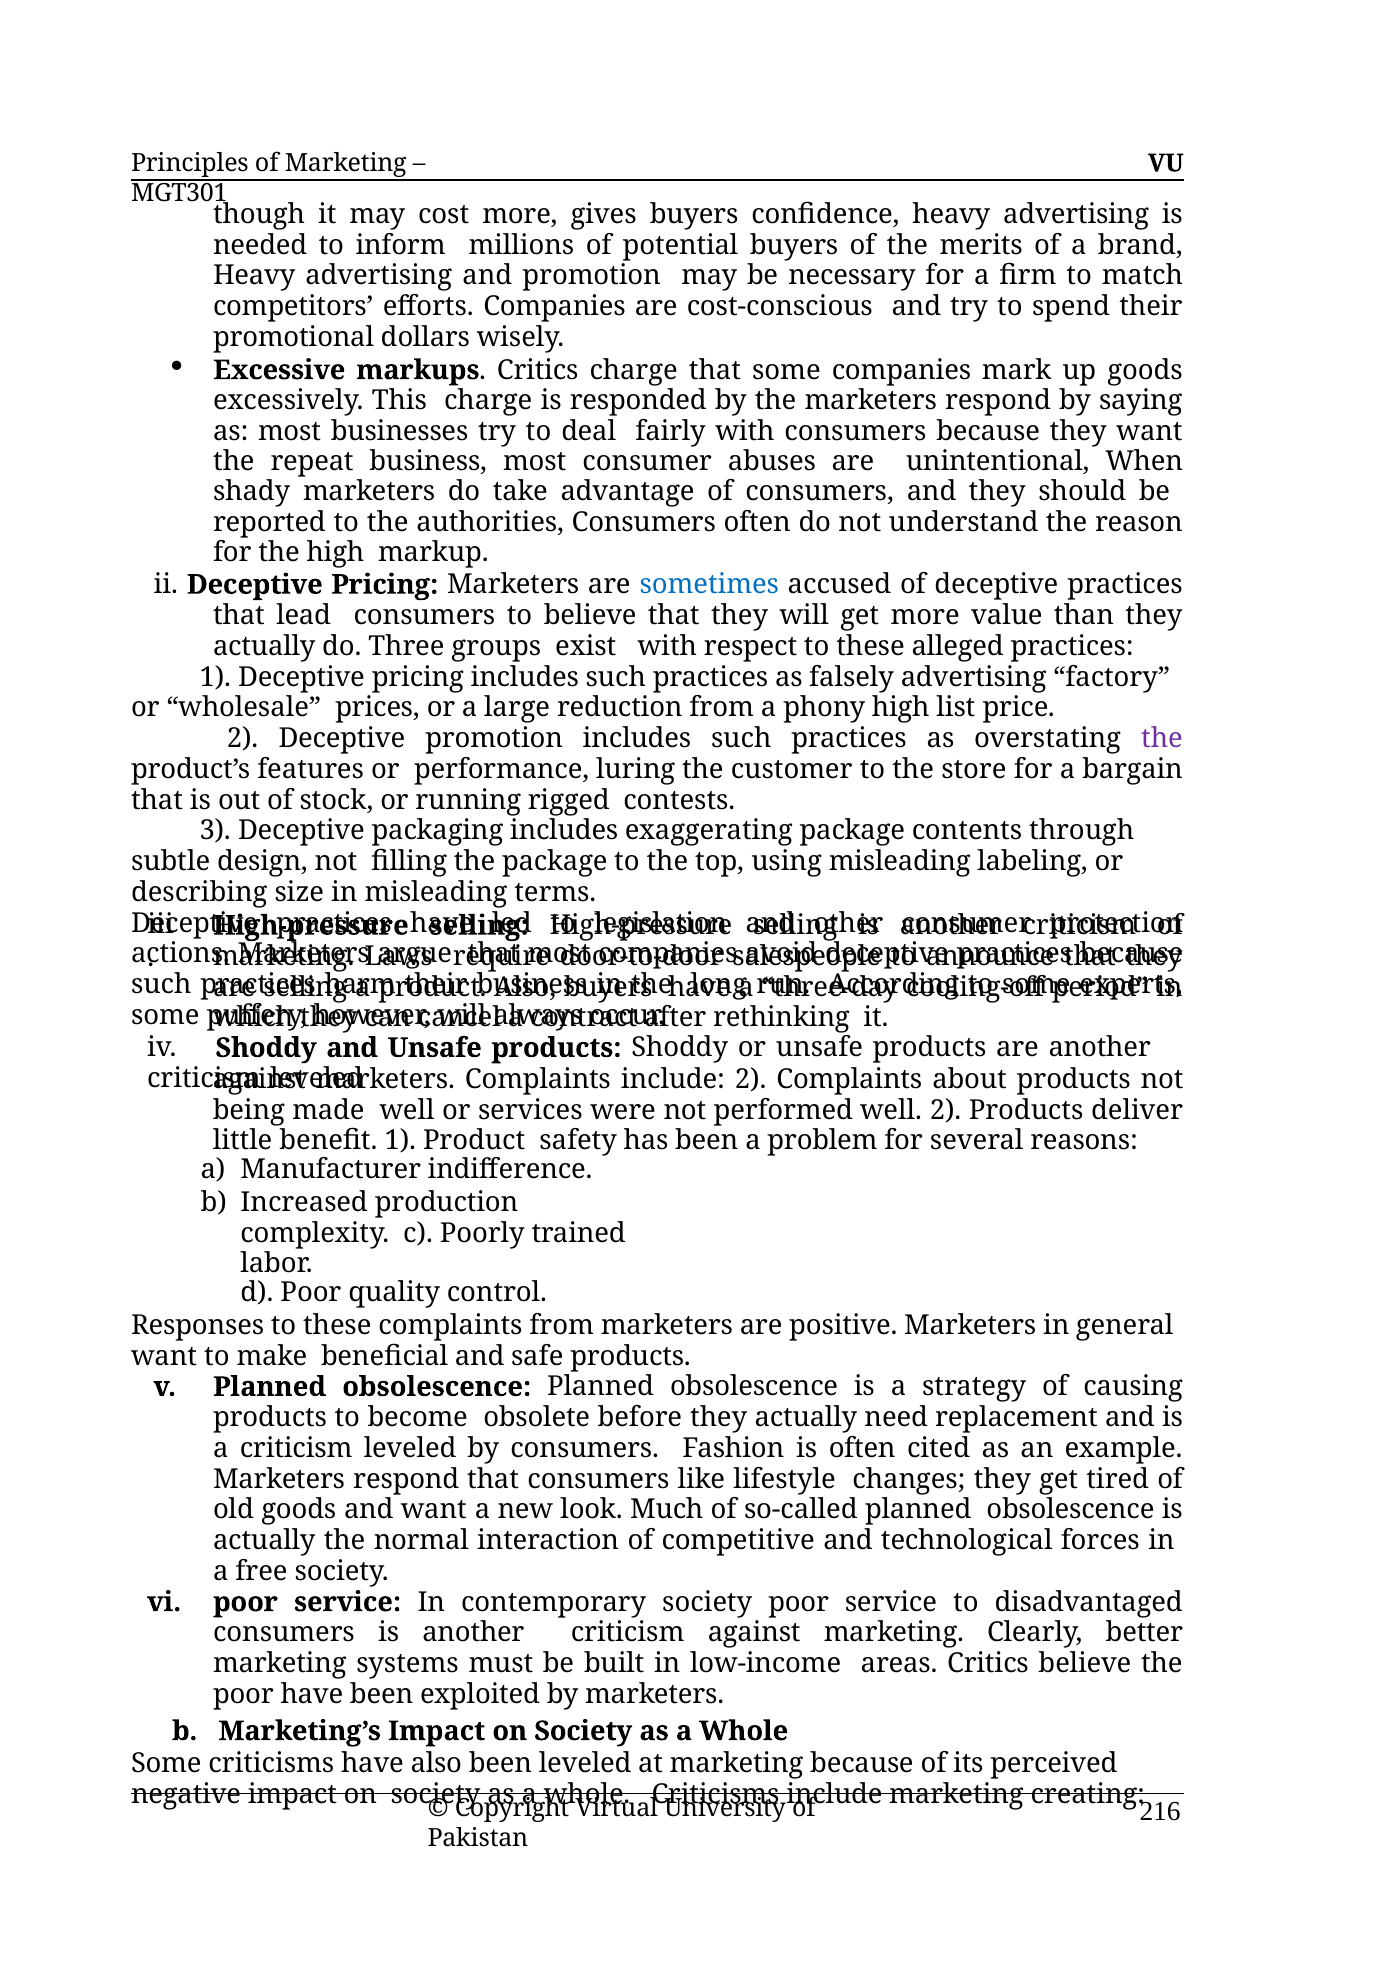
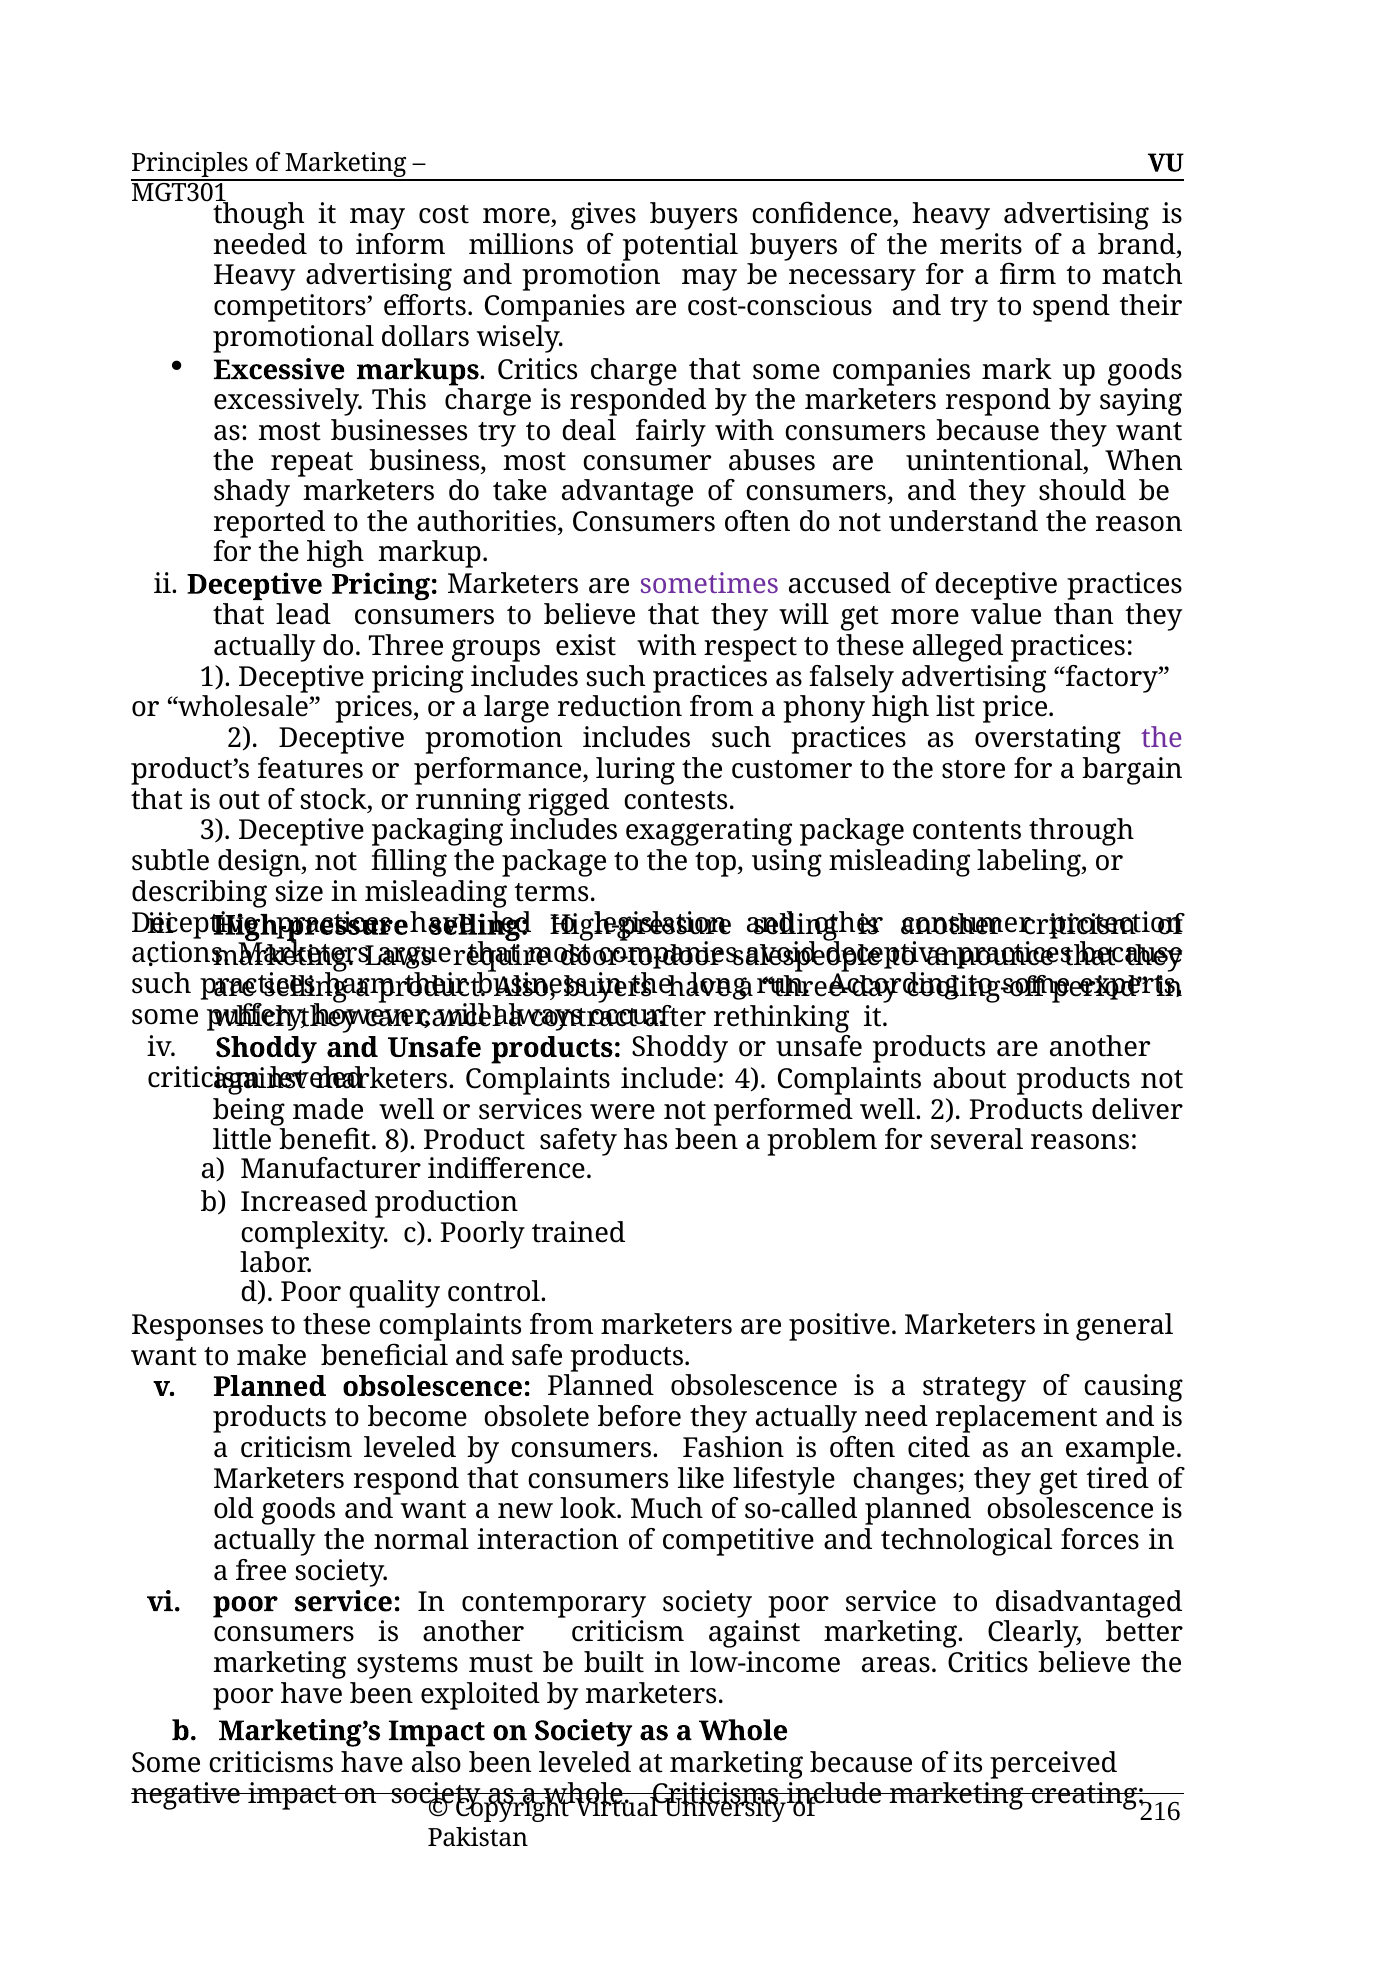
sometimes colour: blue -> purple (709, 585)
include 2: 2 -> 4 (751, 1079)
benefit 1: 1 -> 8 (400, 1141)
